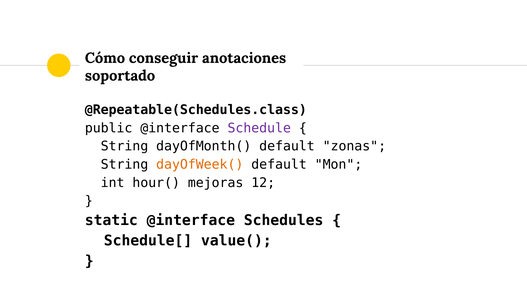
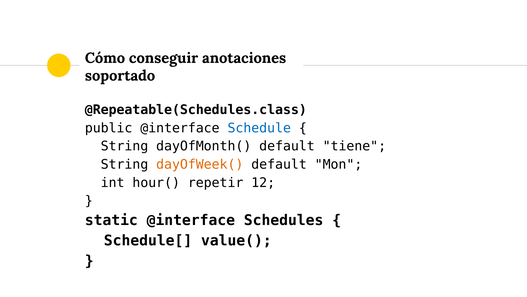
Schedule colour: purple -> blue (259, 128)
zonas: zonas -> tiene (354, 146)
mejoras: mejoras -> repetir (216, 182)
